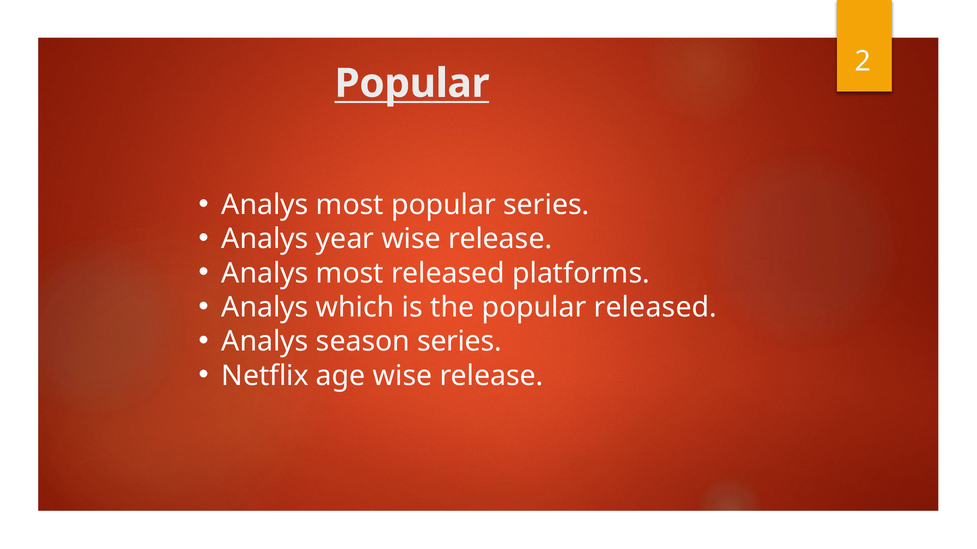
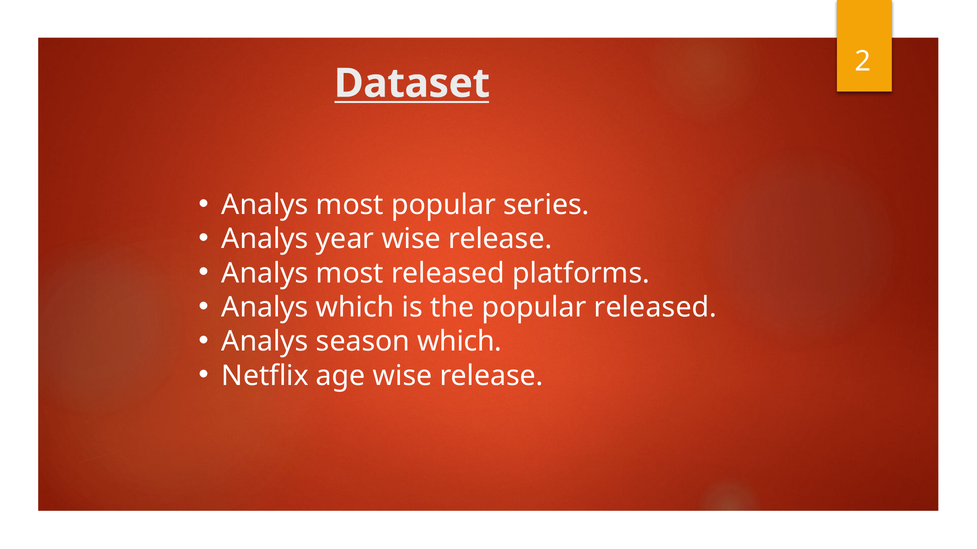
Popular: Popular -> Dataset (412, 84)
season series: series -> which (460, 342)
